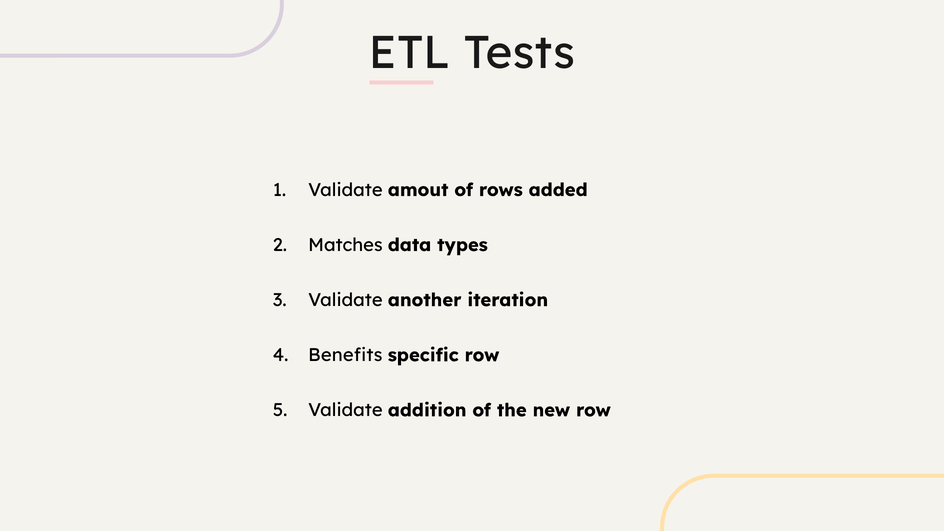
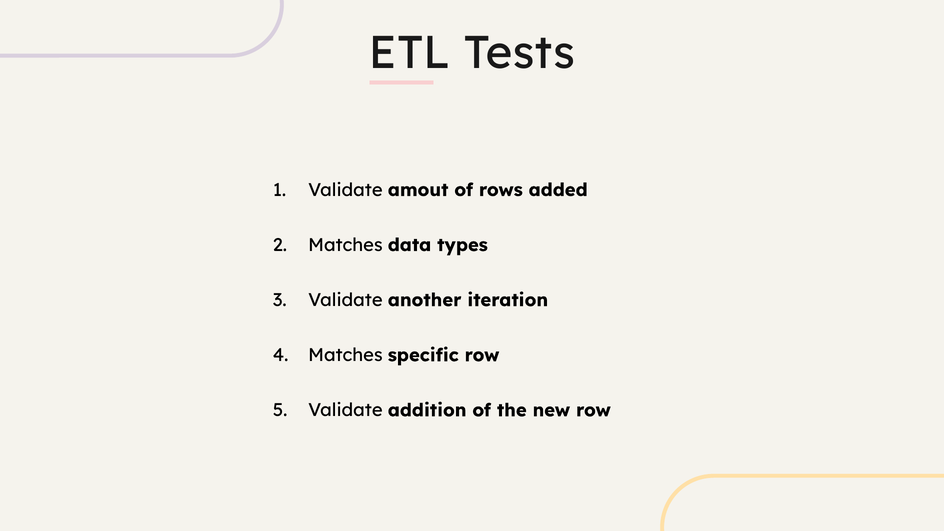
Benefits: Benefits -> Matches (345, 355)
